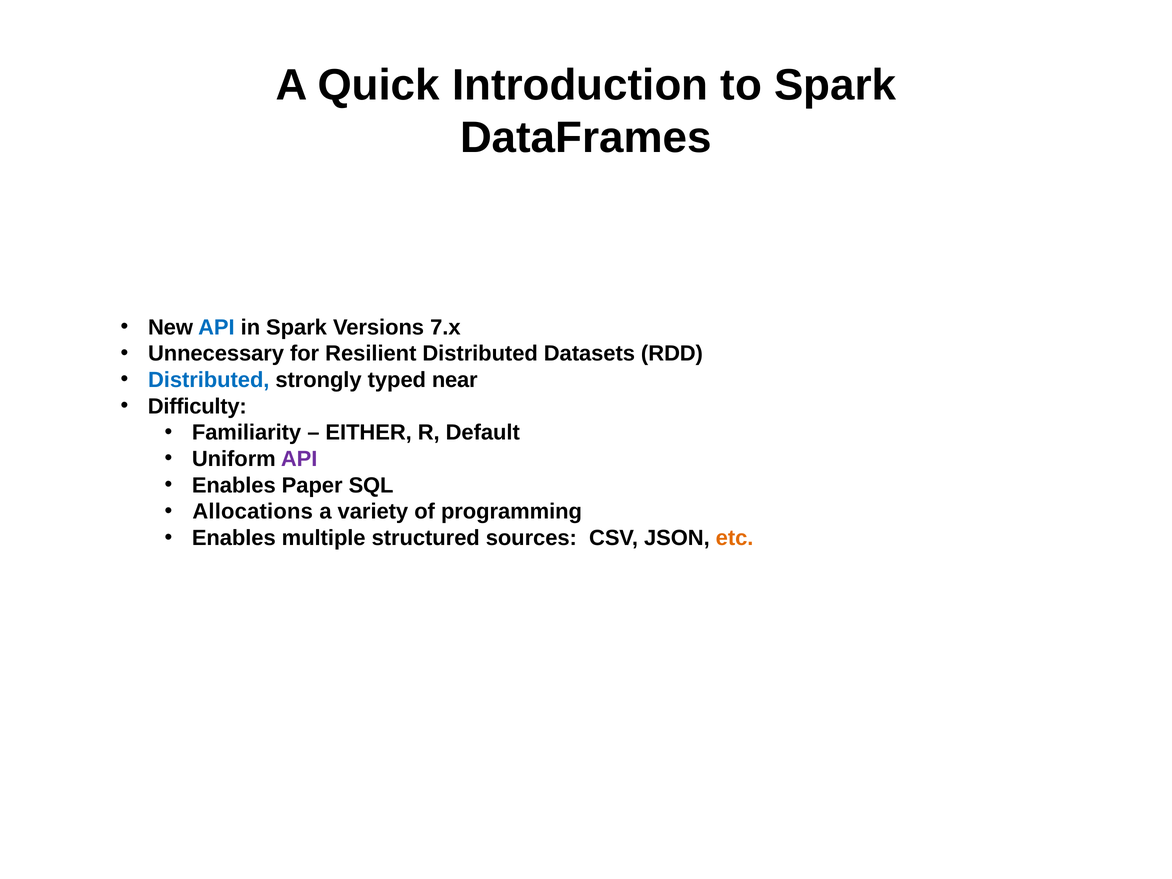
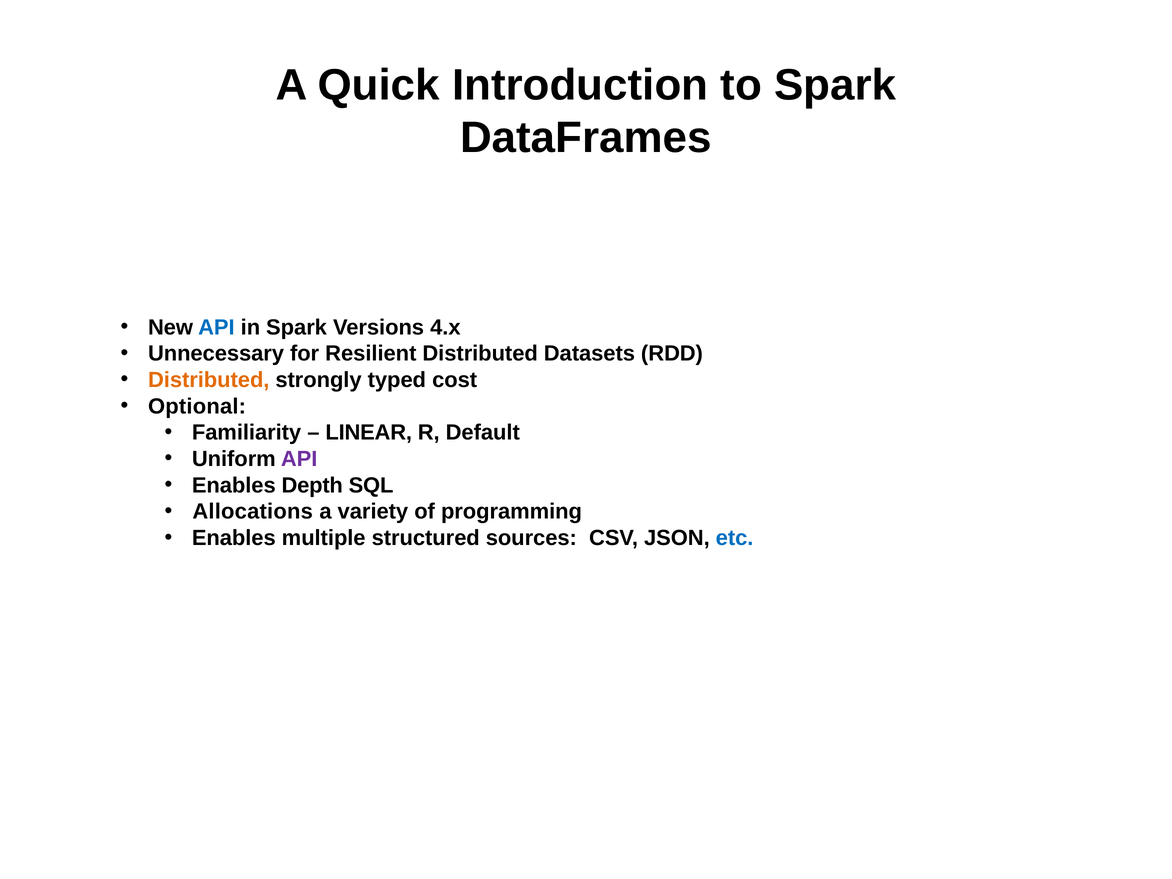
7.x: 7.x -> 4.x (445, 327)
Distributed colour: blue -> orange (209, 380)
near: near -> cost (455, 380)
Difficulty: Difficulty -> Optional (197, 406)
EITHER: EITHER -> LINEAR (369, 433)
Paper: Paper -> Depth (312, 485)
etc colour: orange -> blue (735, 538)
